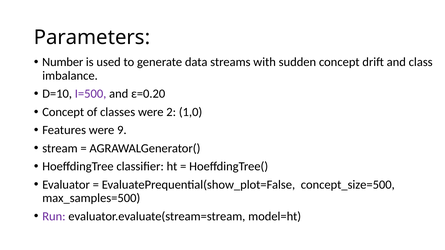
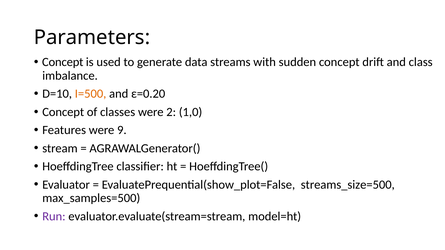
Number: Number -> Concept (63, 62)
I=500 colour: purple -> orange (91, 94)
concept_size=500: concept_size=500 -> streams_size=500 (348, 185)
